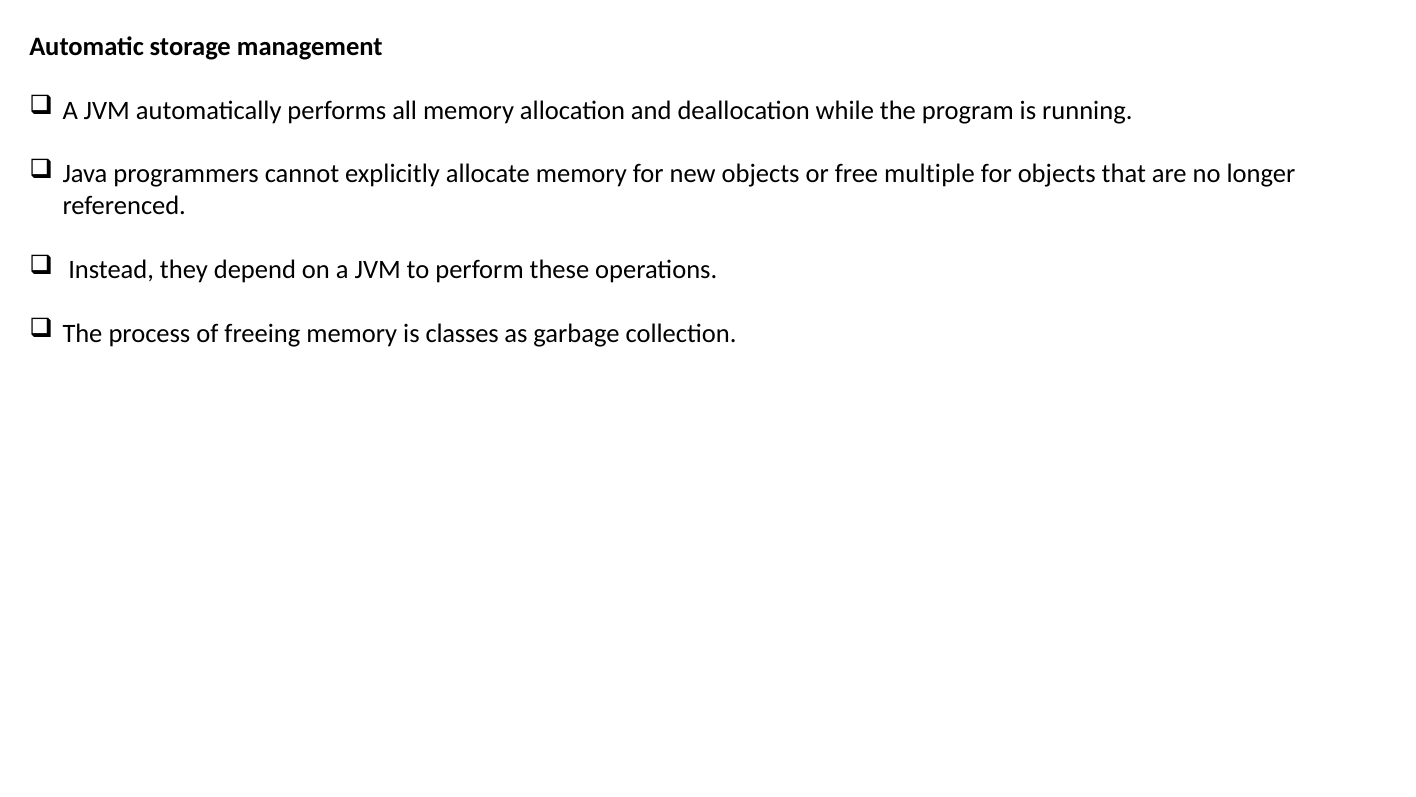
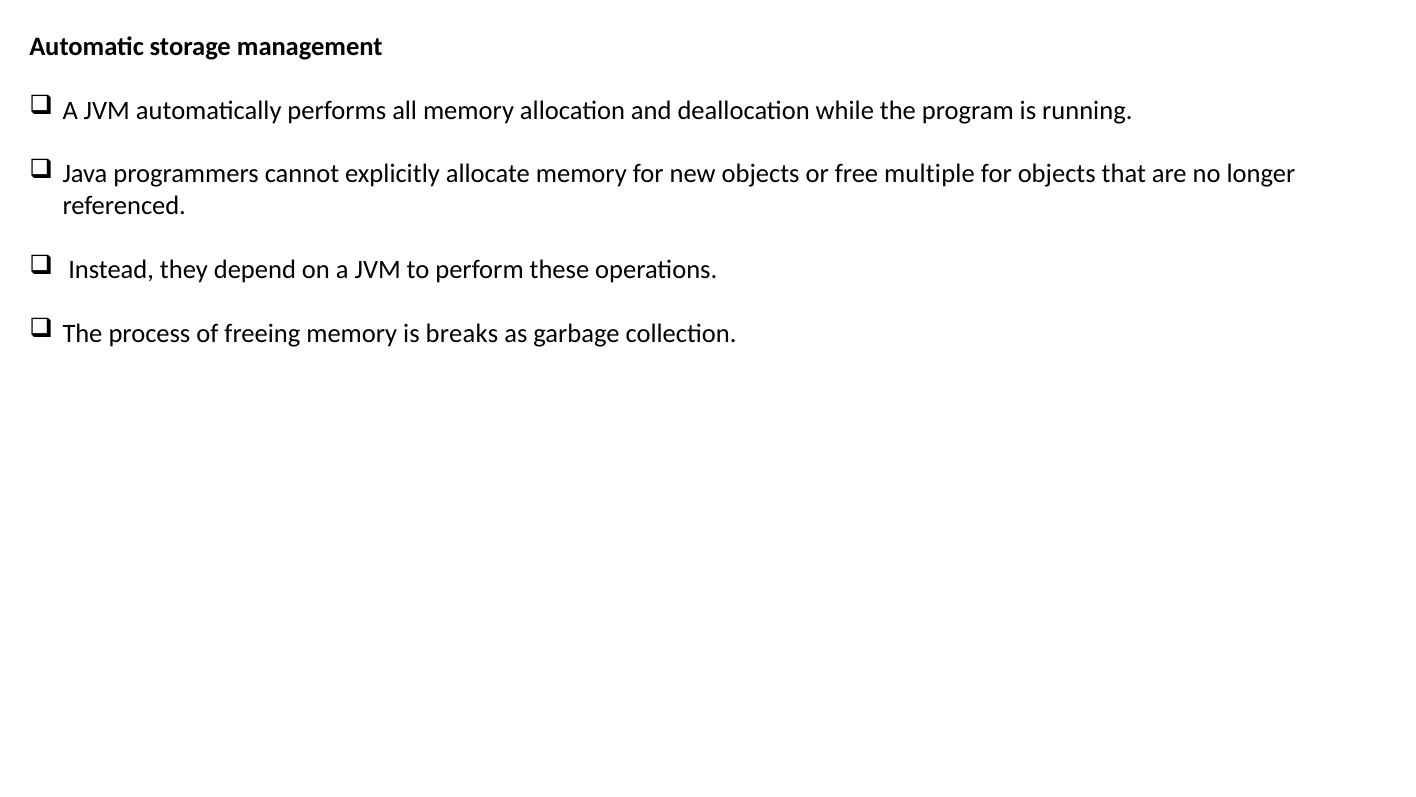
classes: classes -> breaks (462, 333)
